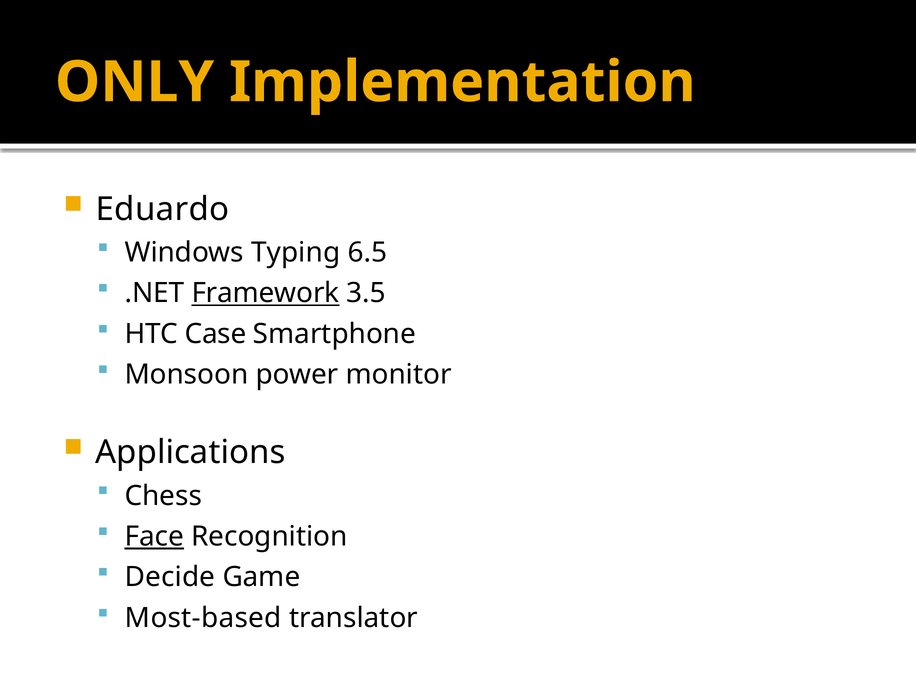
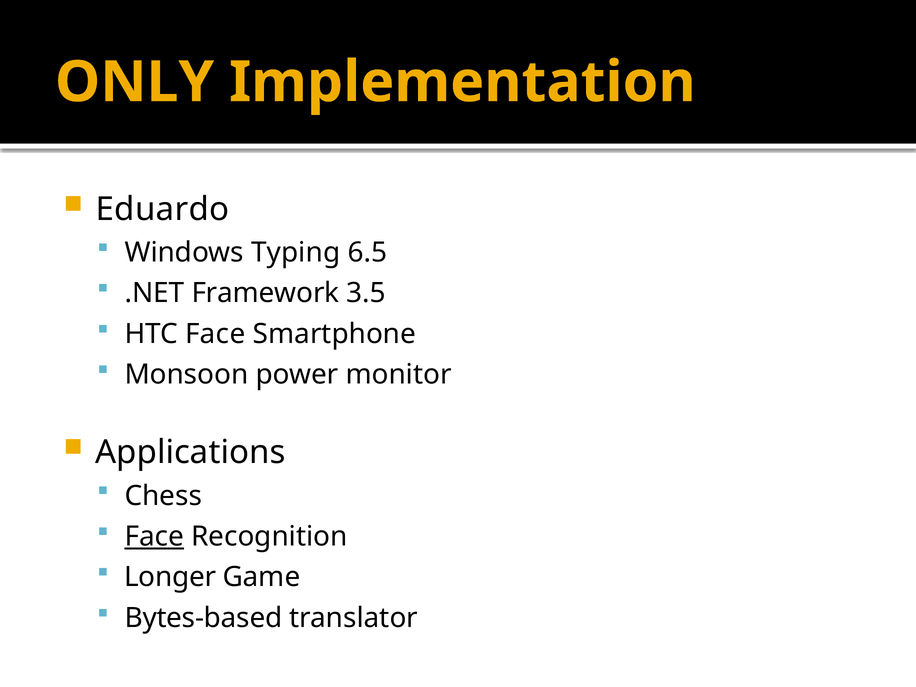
Framework underline: present -> none (265, 293)
HTC Case: Case -> Face (215, 334)
Decide: Decide -> Longer (170, 577)
Most-based: Most-based -> Bytes-based (203, 618)
